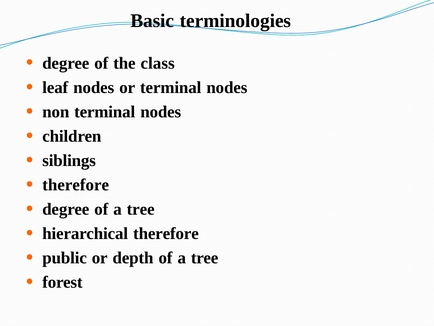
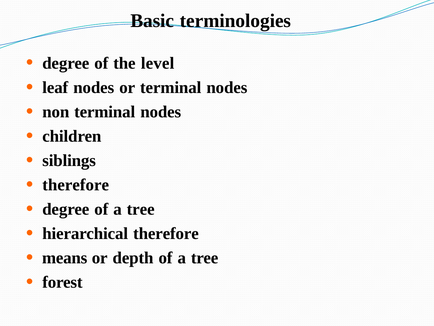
class: class -> level (158, 63)
public: public -> means (65, 258)
